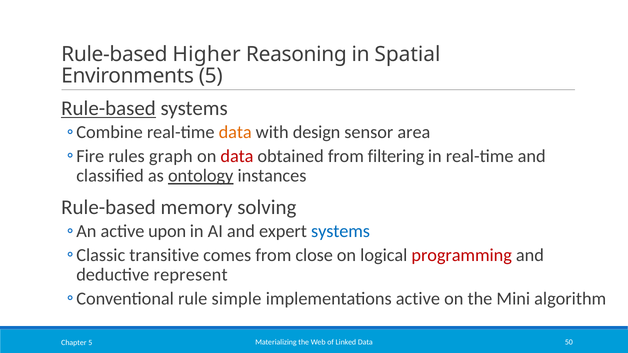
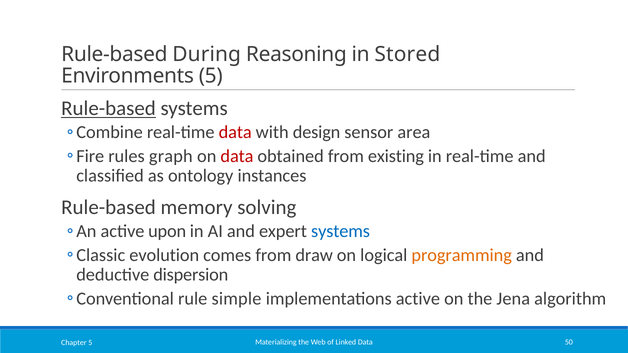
Higher: Higher -> During (207, 55)
Spatial: Spatial -> Stored (407, 55)
data colour: orange -> red (235, 132)
filtering: filtering -> existing (396, 156)
ontology underline: present -> none (201, 176)
transitive: transitive -> evolution (164, 255)
close: close -> draw (314, 255)
programming colour: red -> orange (462, 255)
represent: represent -> dispersion (191, 275)
Mini: Mini -> Jena (513, 299)
